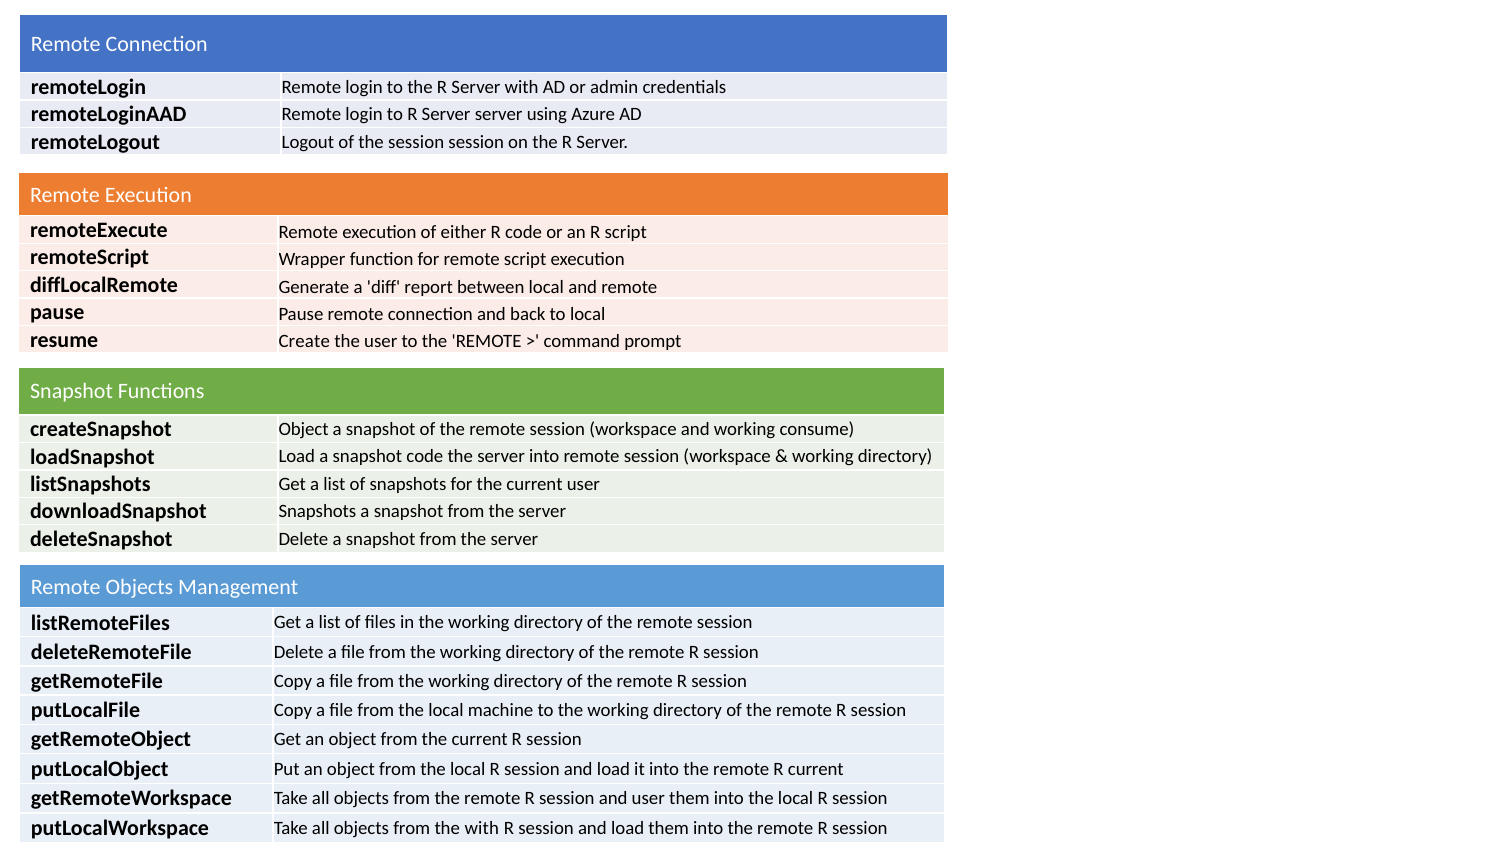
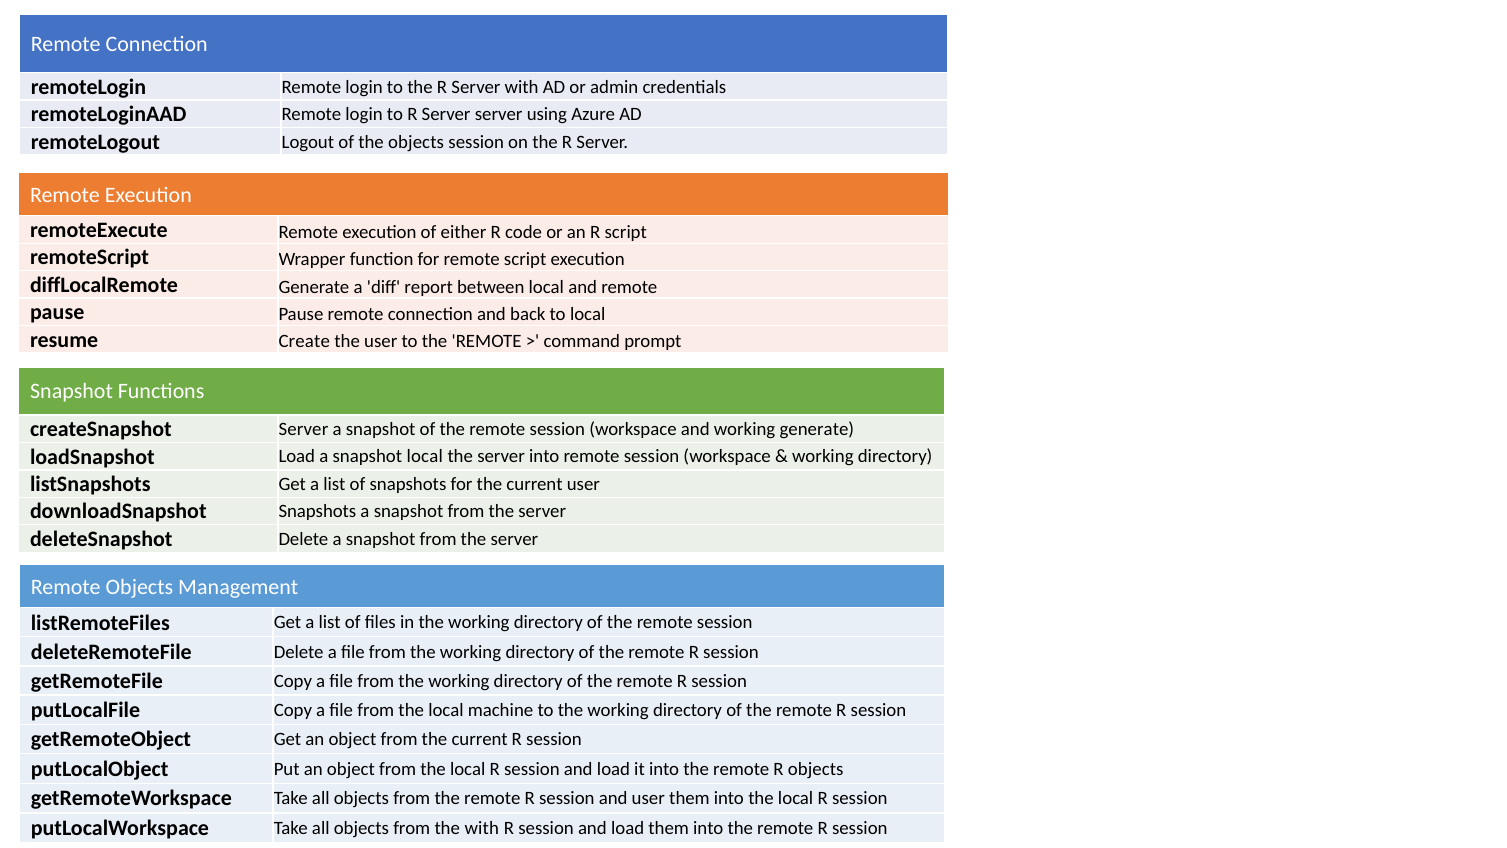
the session: session -> objects (416, 142)
createSnapshot Object: Object -> Server (303, 429)
working consume: consume -> generate (817, 429)
snapshot code: code -> local (425, 457)
R current: current -> objects (816, 769)
